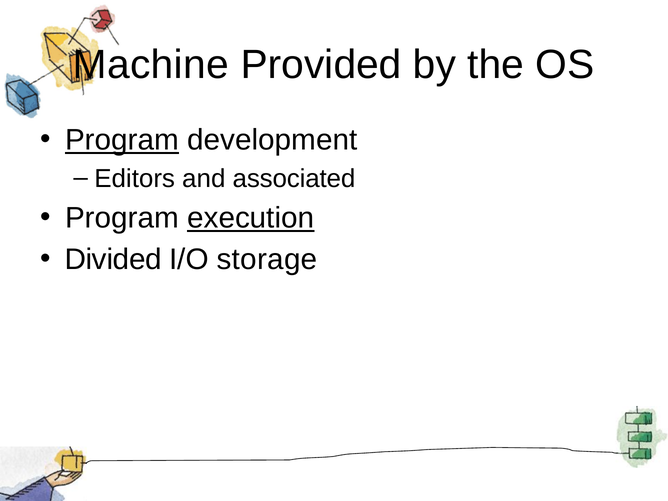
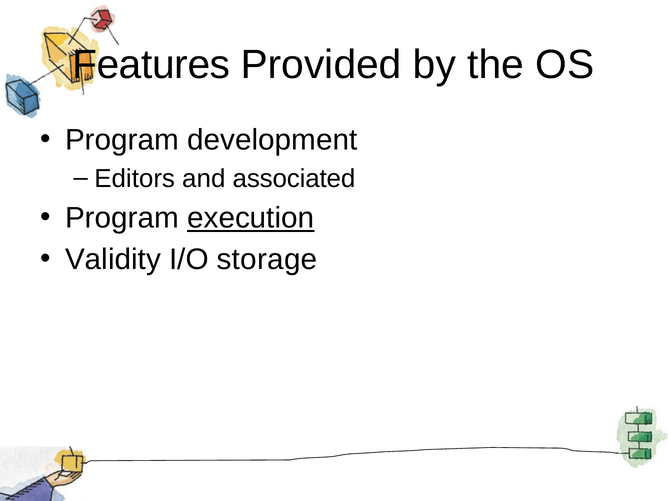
Machine: Machine -> Features (151, 65)
Program underline: present -> none (122, 140)
Divided: Divided -> Validity (113, 260)
